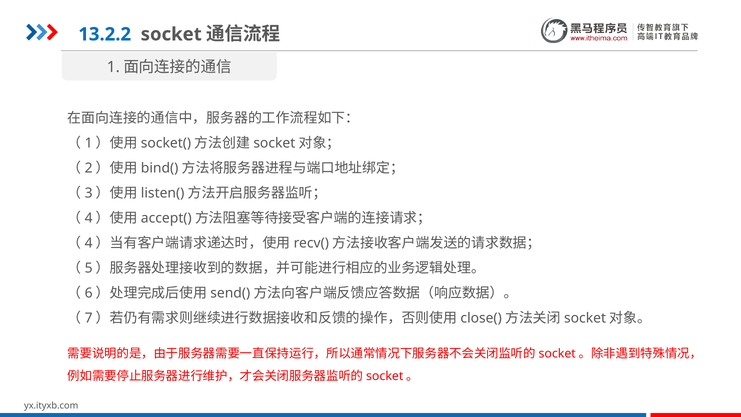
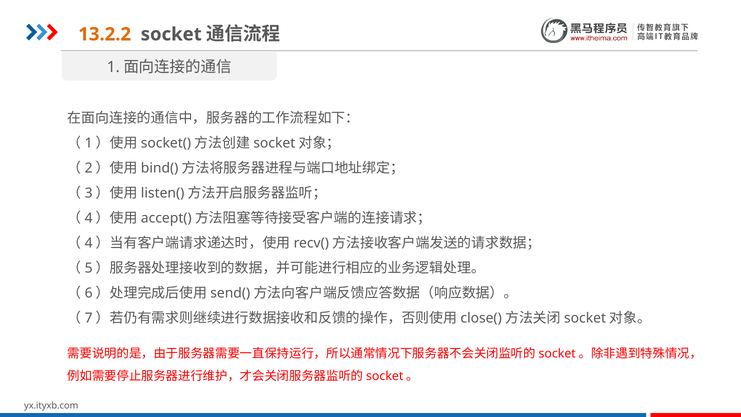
13.2.2 colour: blue -> orange (105, 34)
